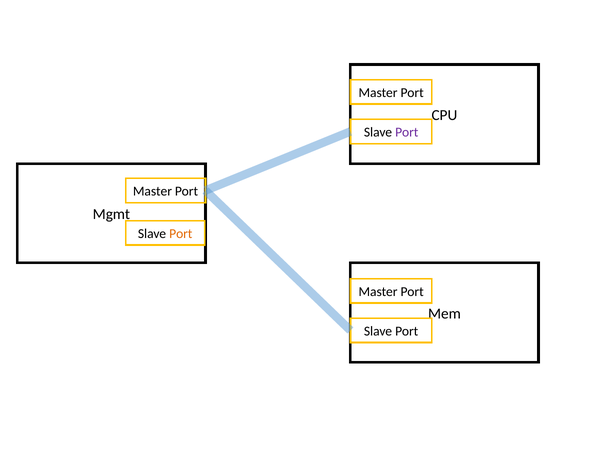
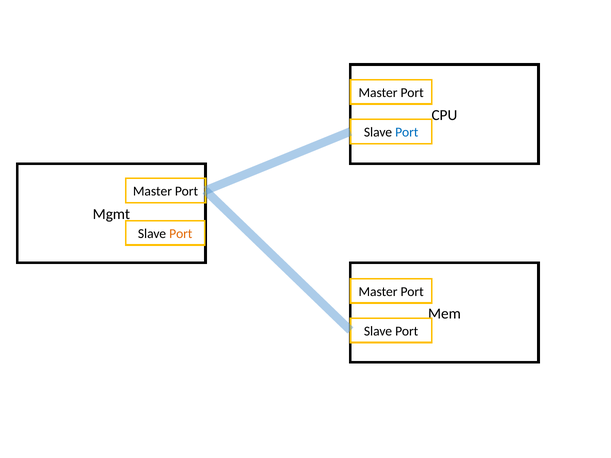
Port colour: purple -> blue (407, 133)
